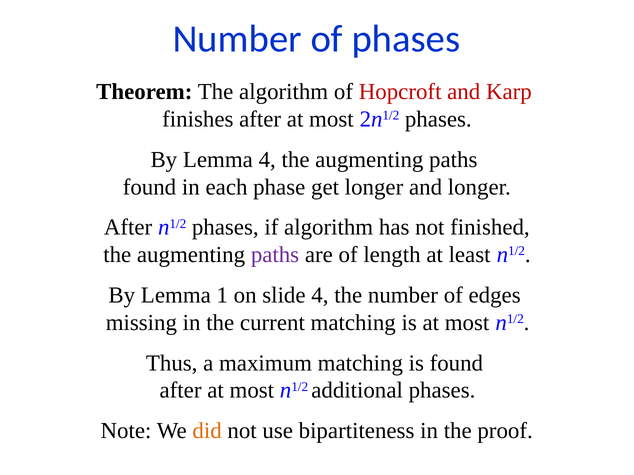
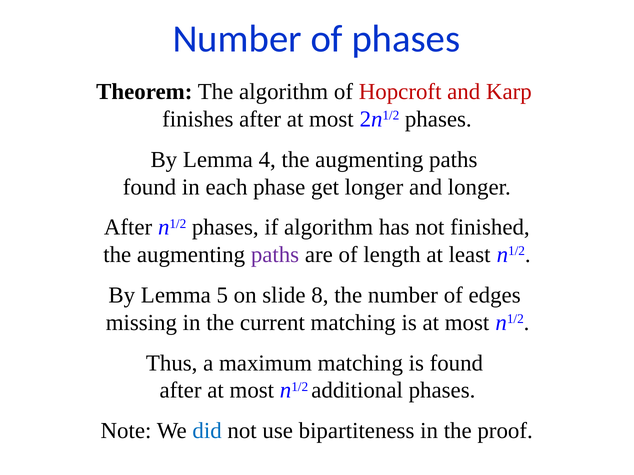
1: 1 -> 5 (222, 295)
slide 4: 4 -> 8 (320, 295)
did colour: orange -> blue (207, 431)
